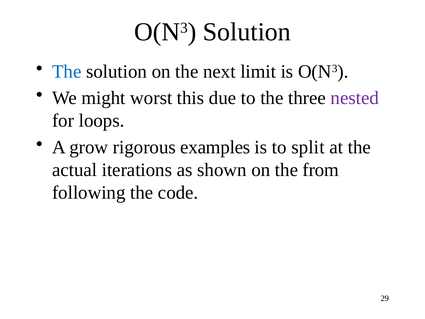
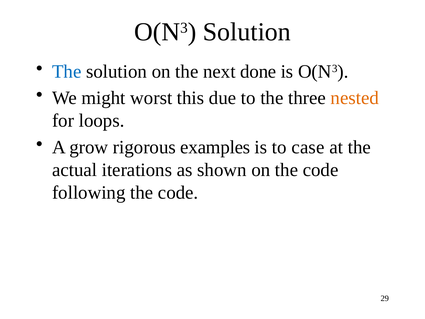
limit: limit -> done (258, 71)
nested colour: purple -> orange (355, 98)
split: split -> case (308, 147)
on the from: from -> code (321, 170)
